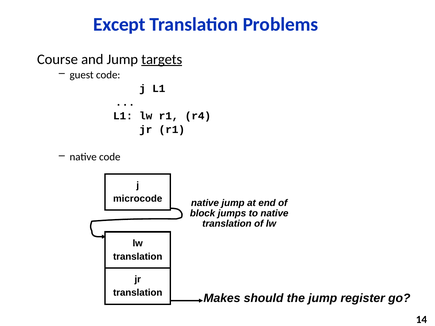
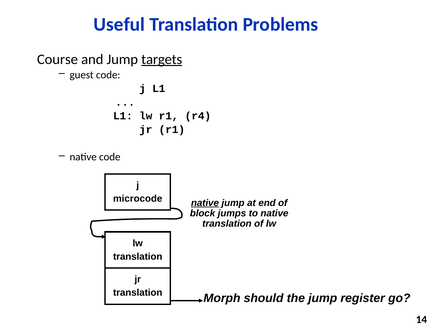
Except: Except -> Useful (119, 25)
native underline: none -> present (205, 203)
Makes: Makes -> Morph (222, 299)
